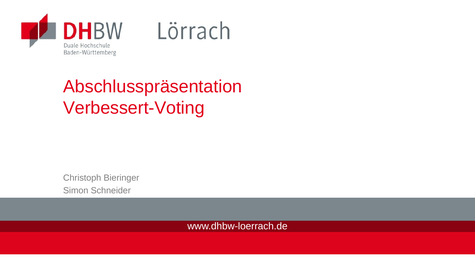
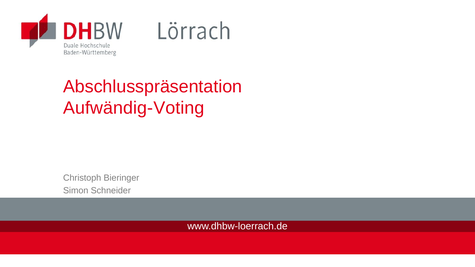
Verbessert-Voting: Verbessert-Voting -> Aufwändig-Voting (134, 108)
